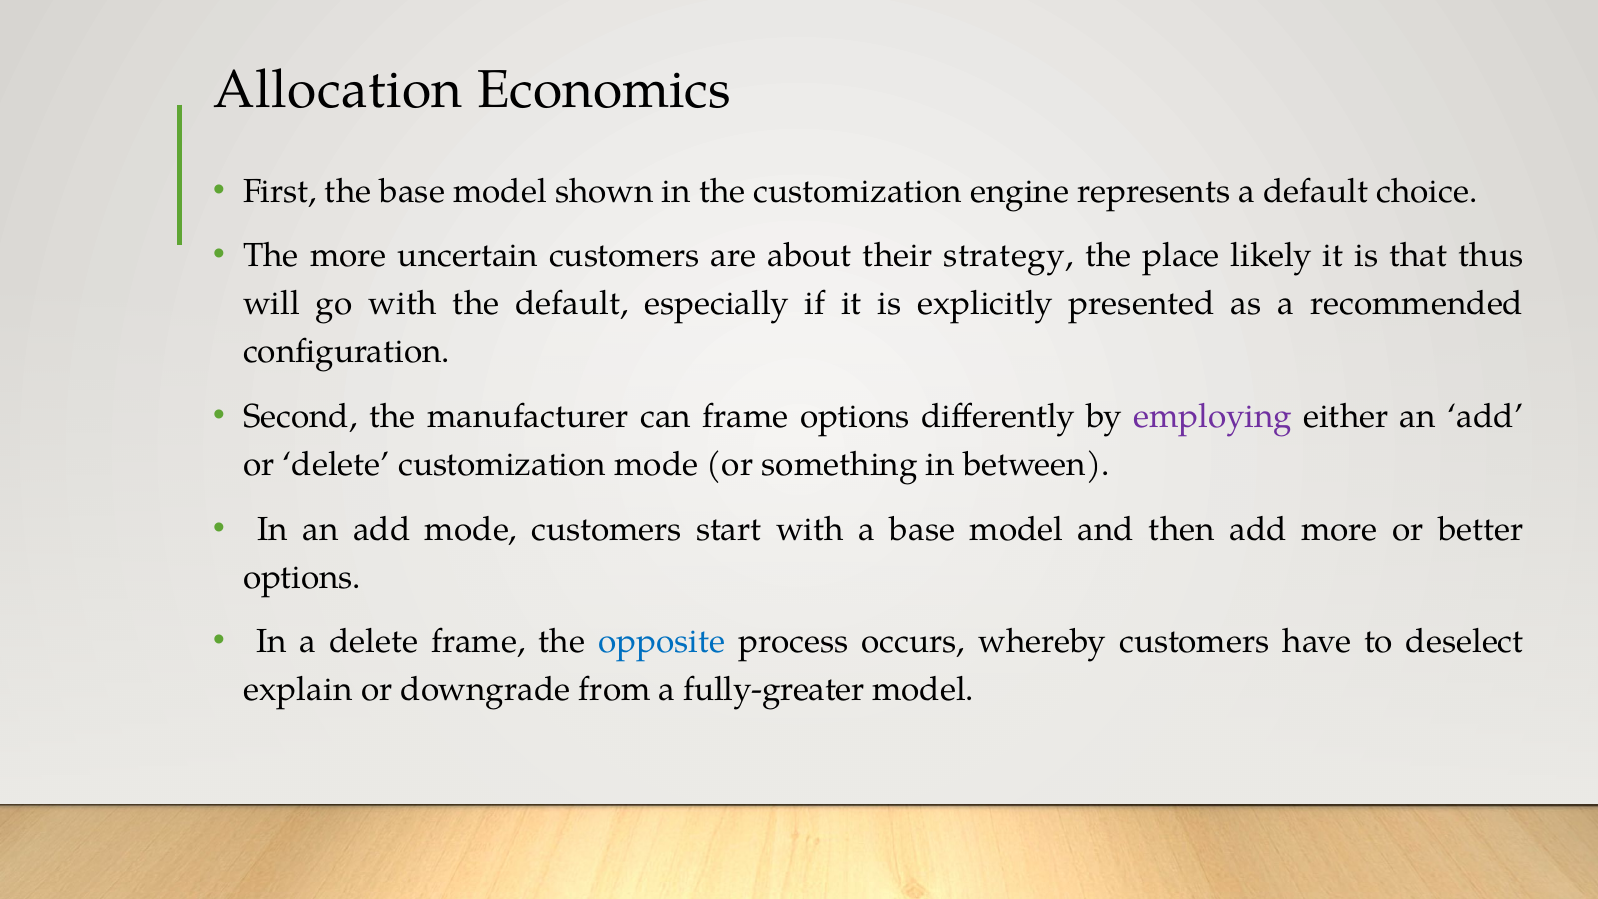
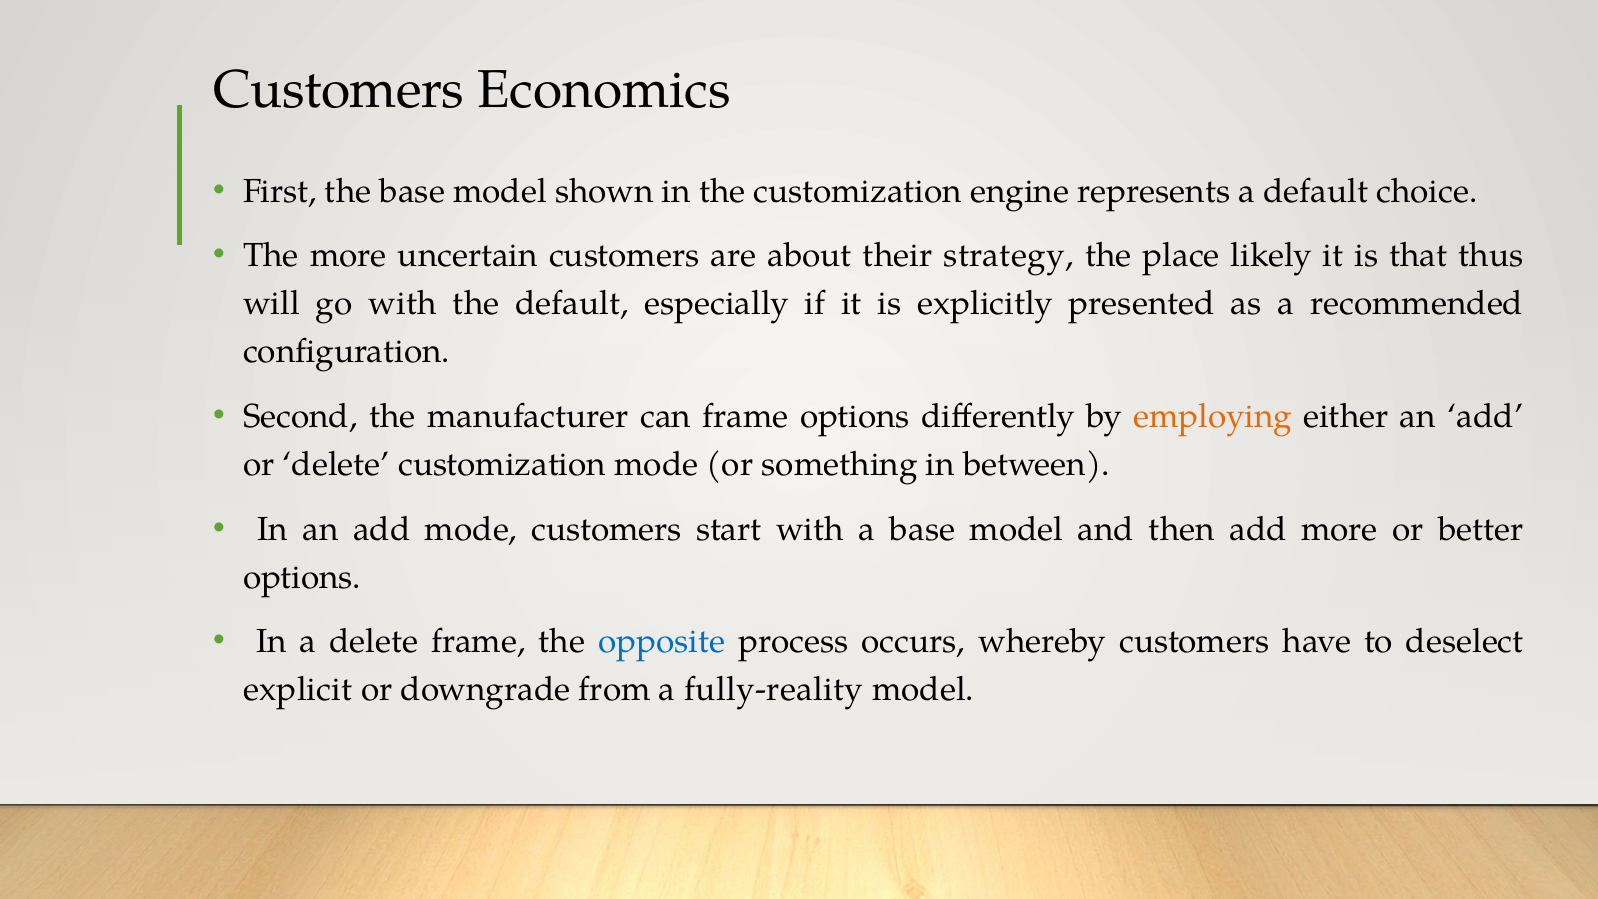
Allocation: Allocation -> Customers (339, 90)
employing colour: purple -> orange (1213, 416)
explain: explain -> explicit (298, 690)
fully-greater: fully-greater -> fully-reality (774, 690)
